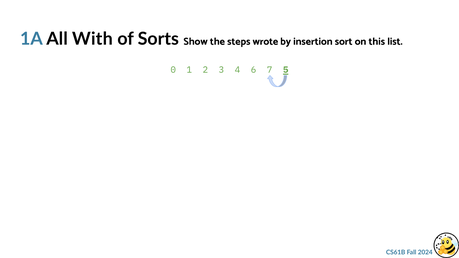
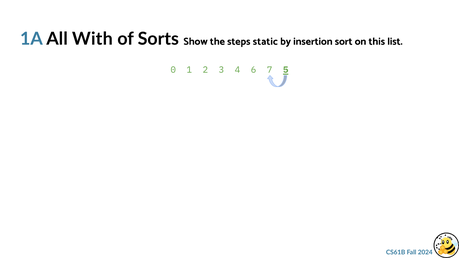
wrote: wrote -> static (265, 41)
